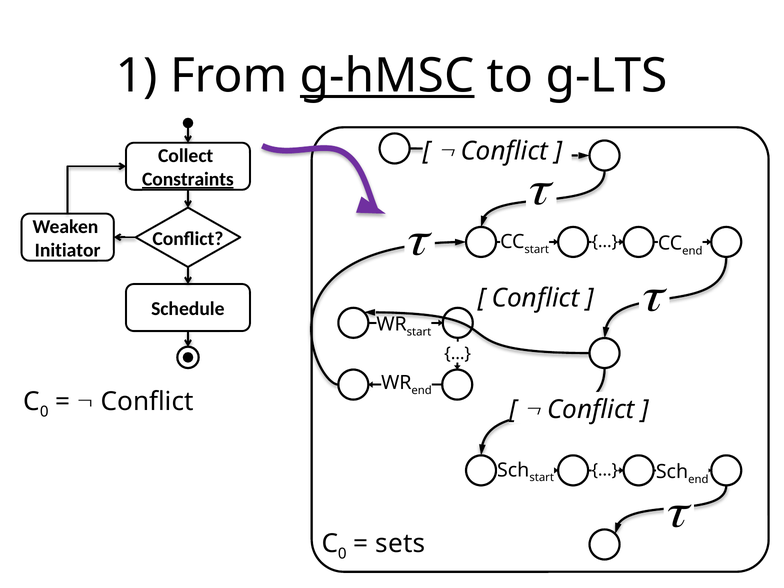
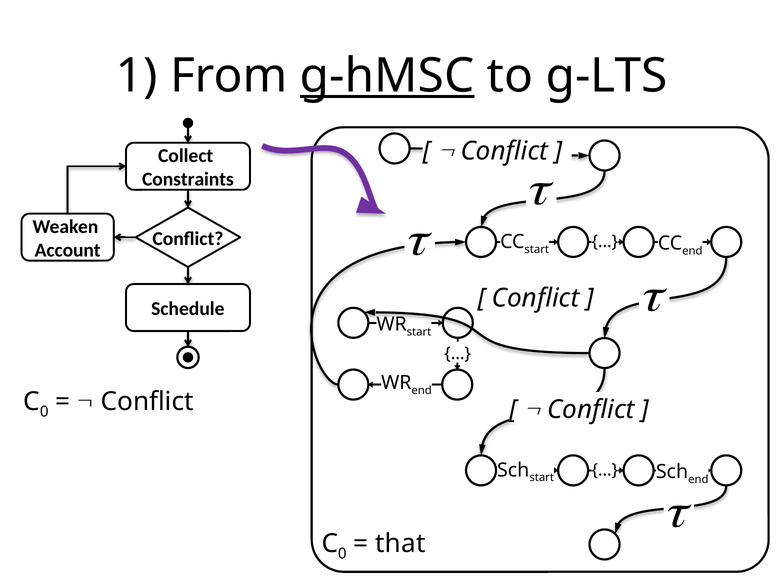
Constraints underline: present -> none (188, 179)
Initiator: Initiator -> Account (68, 250)
sets: sets -> that (400, 544)
